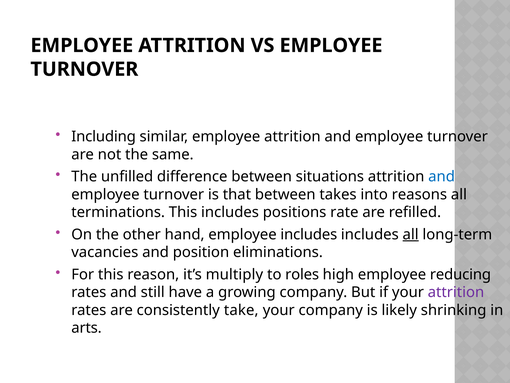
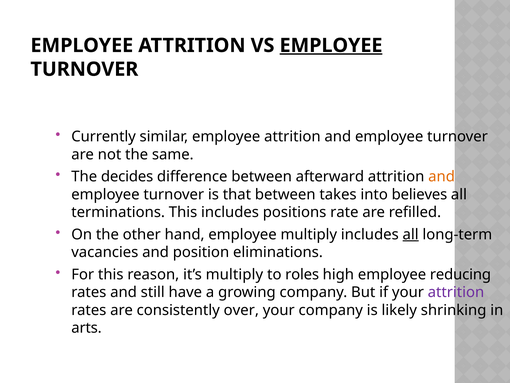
EMPLOYEE underline: none -> present (331, 45)
Including: Including -> Currently (104, 136)
unfilled: unfilled -> decides (127, 176)
situations: situations -> afterward (330, 176)
and colour: blue -> orange (442, 176)
reasons: reasons -> believes (419, 194)
employee includes: includes -> multiply (309, 234)
take: take -> over (241, 310)
